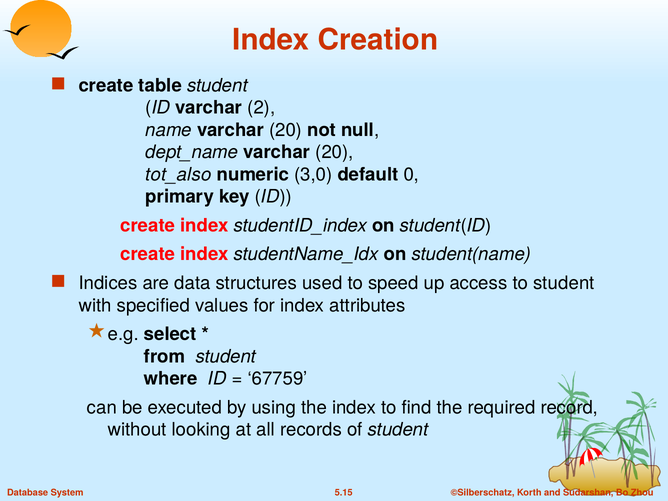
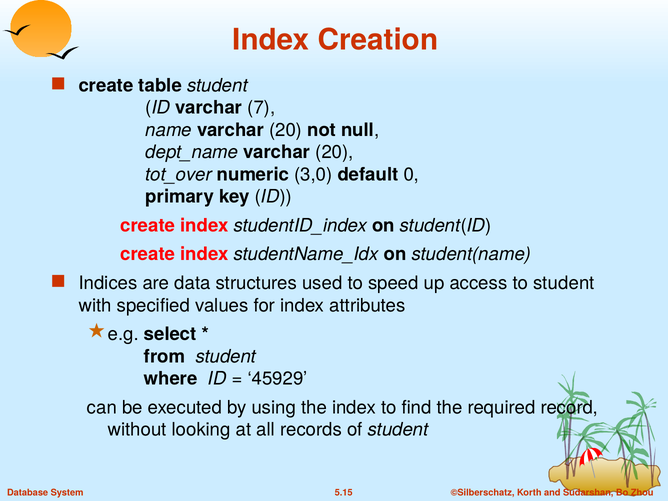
2: 2 -> 7 (261, 108)
tot_also: tot_also -> tot_over (179, 175)
67759: 67759 -> 45929 (278, 379)
